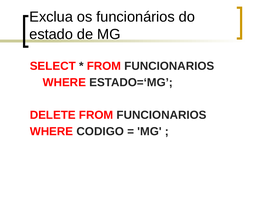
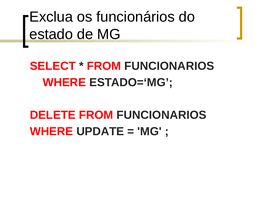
CODIGO: CODIGO -> UPDATE (100, 131)
